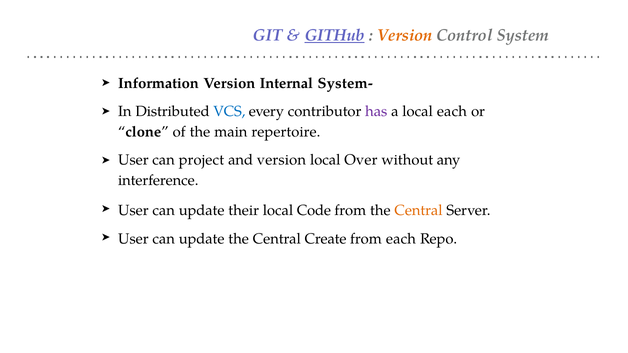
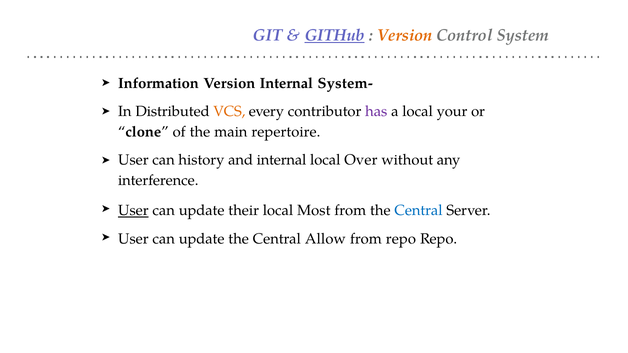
VCS colour: blue -> orange (229, 112)
local each: each -> your (452, 112)
project: project -> history (201, 160)
and version: version -> internal (282, 160)
User underline: none -> present (133, 211)
Code: Code -> Most (314, 211)
Central colour: orange -> blue (419, 211)
Create: Create -> Allow (325, 239)
from each: each -> repo (401, 239)
